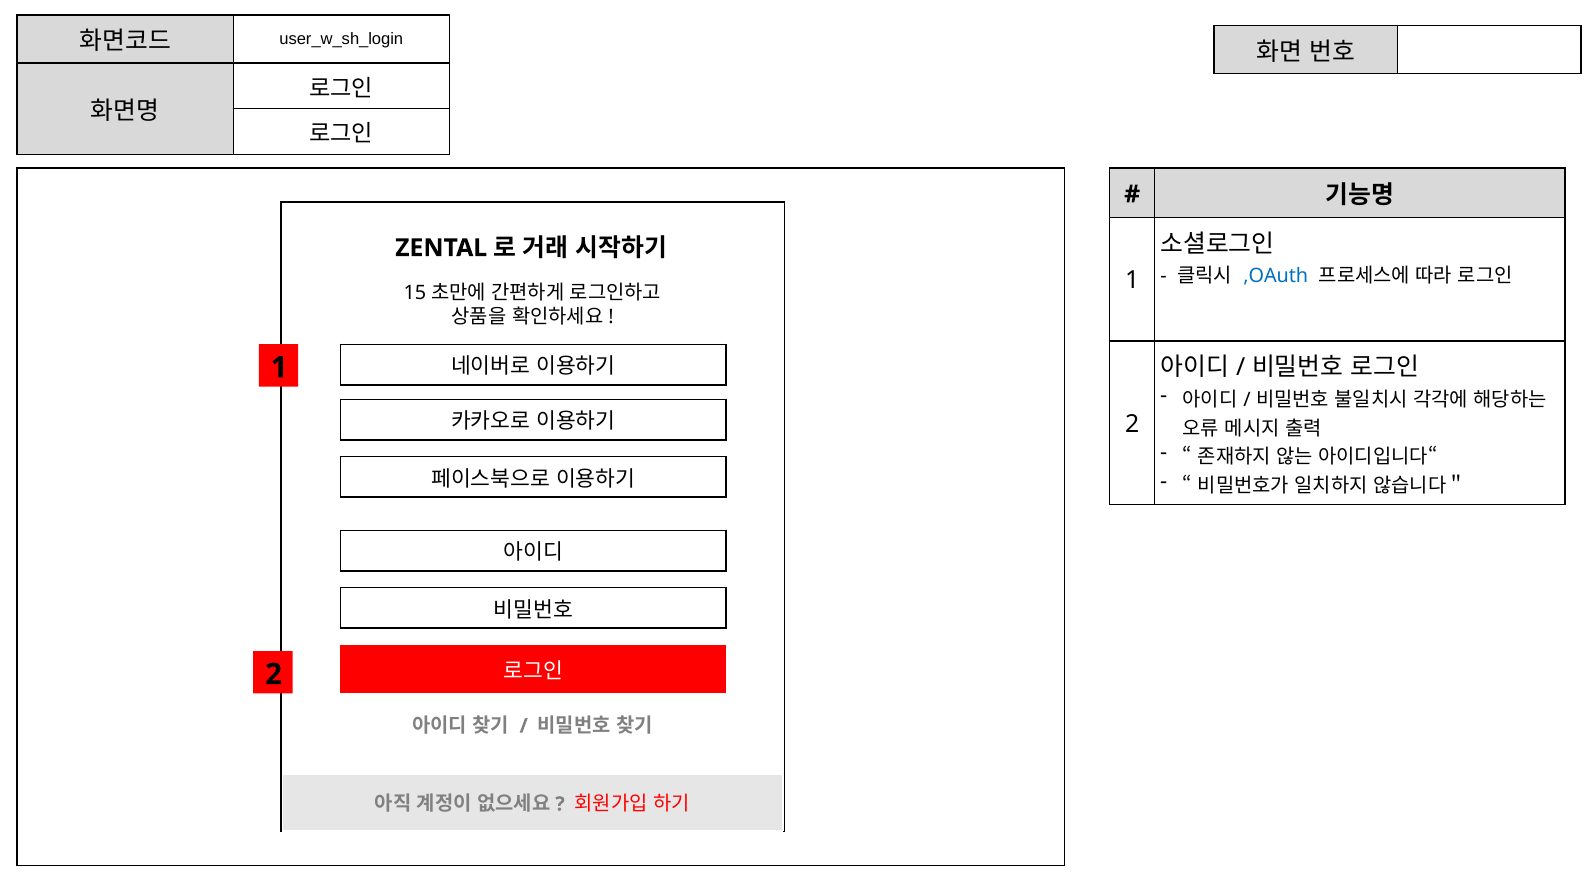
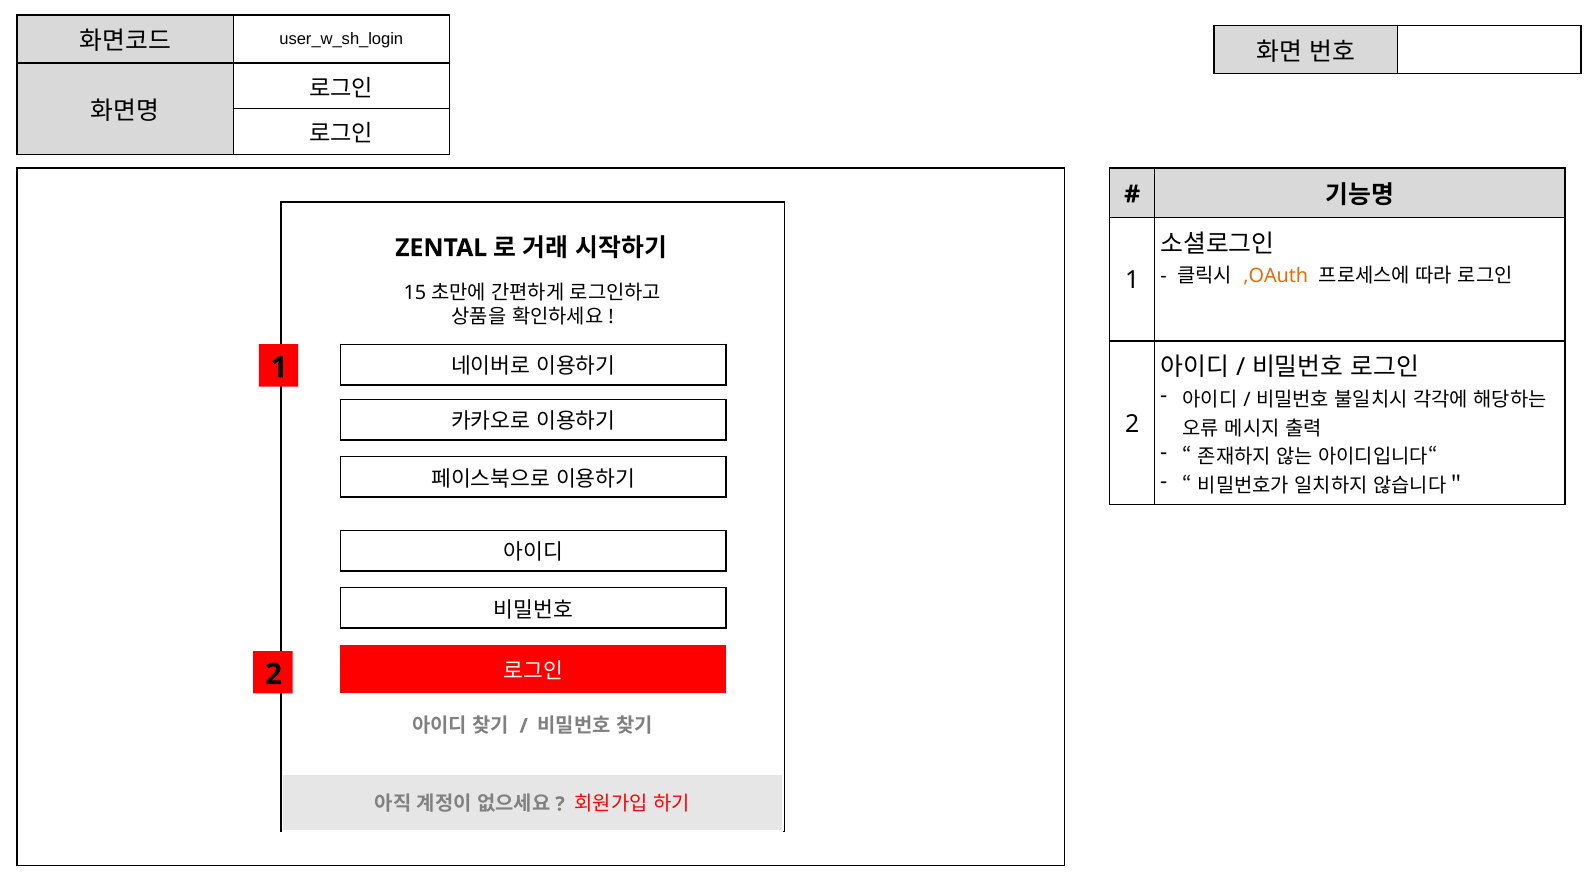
,OAuth colour: blue -> orange (1276, 276)
